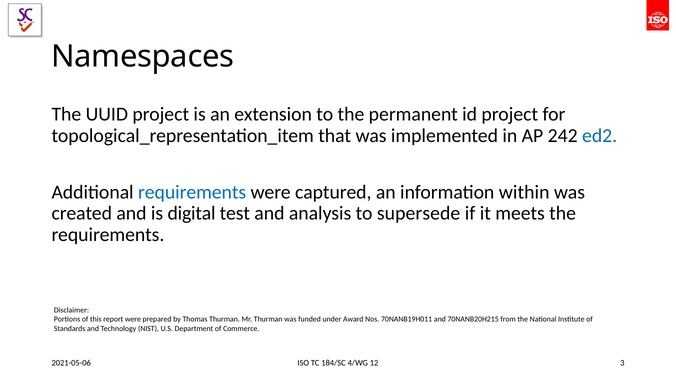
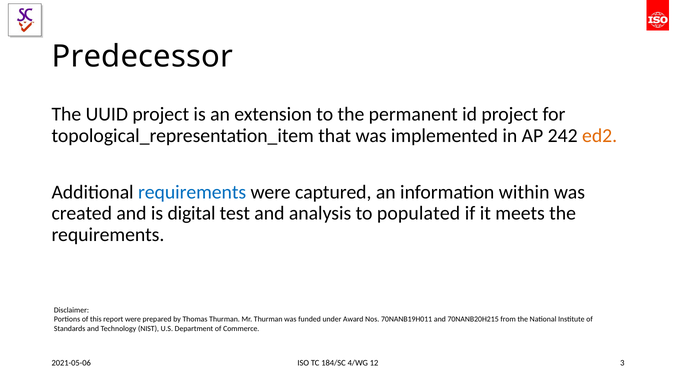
Namespaces: Namespaces -> Predecessor (142, 57)
ed2 colour: blue -> orange (600, 136)
supersede: supersede -> populated (419, 214)
